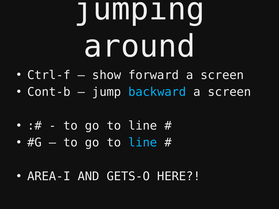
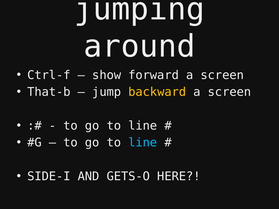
Cont-b: Cont-b -> That-b (49, 92)
backward colour: light blue -> yellow (157, 92)
AREA-I: AREA-I -> SIDE-I (49, 177)
